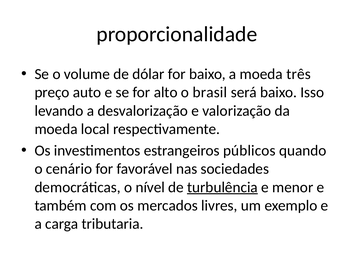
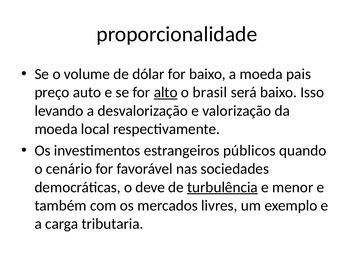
três: três -> pais (299, 74)
alto underline: none -> present (166, 92)
nível: nível -> deve (150, 187)
